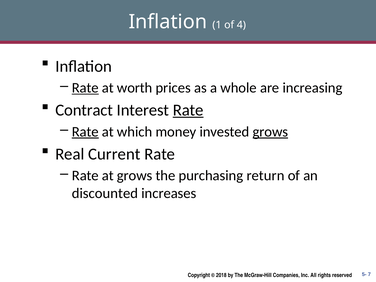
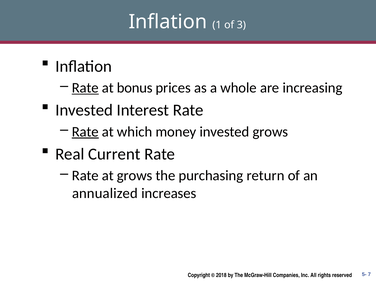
4: 4 -> 3 (241, 25)
worth: worth -> bonus (135, 88)
Contract: Contract -> Invested (84, 110)
Rate underline: present -> none (188, 110)
grows underline: present -> none (270, 132)
discounted: discounted -> annualized (105, 193)
